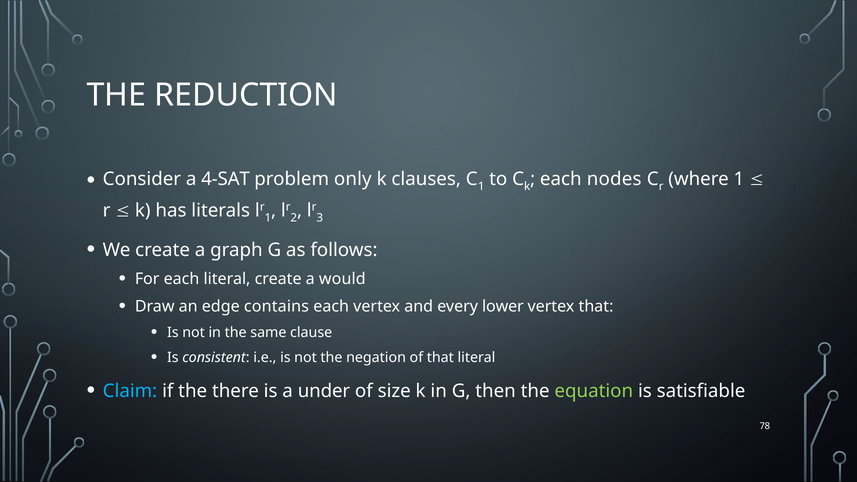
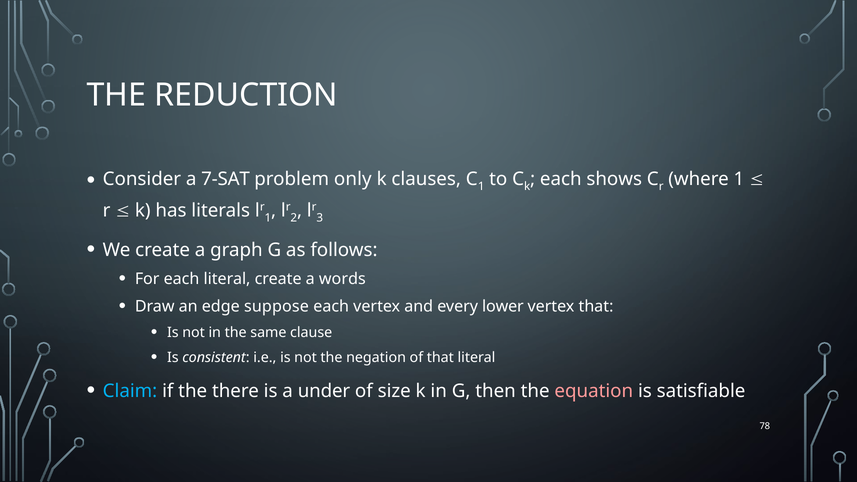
4-SAT: 4-SAT -> 7-SAT (226, 179)
nodes: nodes -> shows (614, 179)
would: would -> words (342, 279)
contains: contains -> suppose (276, 306)
equation colour: light green -> pink (594, 391)
